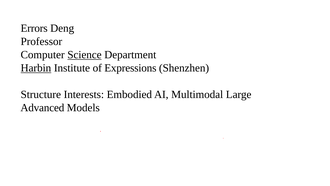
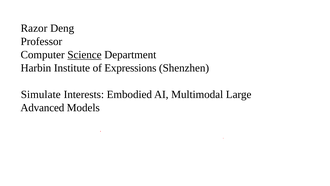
Errors: Errors -> Razor (34, 28)
Harbin underline: present -> none (36, 68)
Structure: Structure -> Simulate (41, 94)
